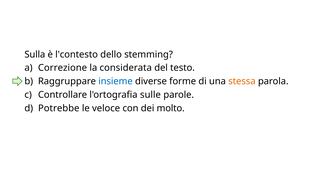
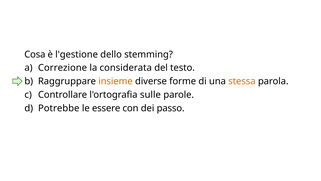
Sulla: Sulla -> Cosa (35, 54)
l'contesto: l'contesto -> l'gestione (77, 54)
insieme colour: blue -> orange (116, 81)
veloce: veloce -> essere (106, 108)
molto: molto -> passo (171, 108)
